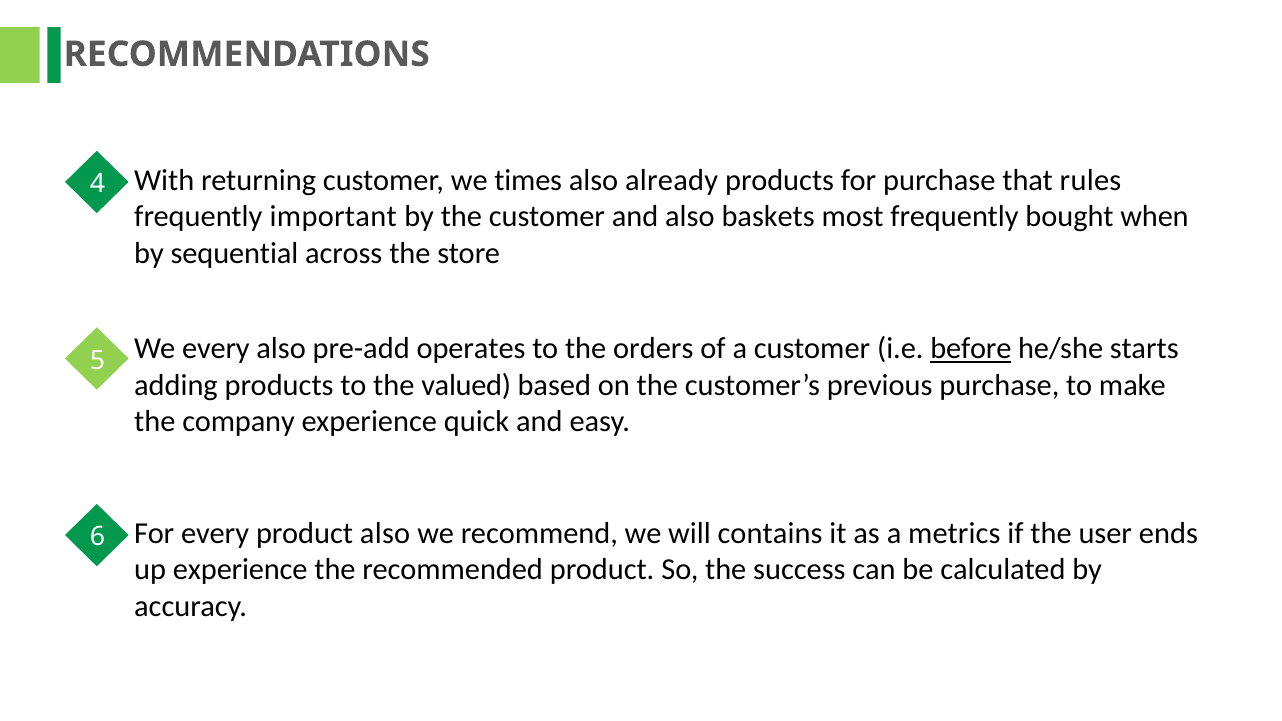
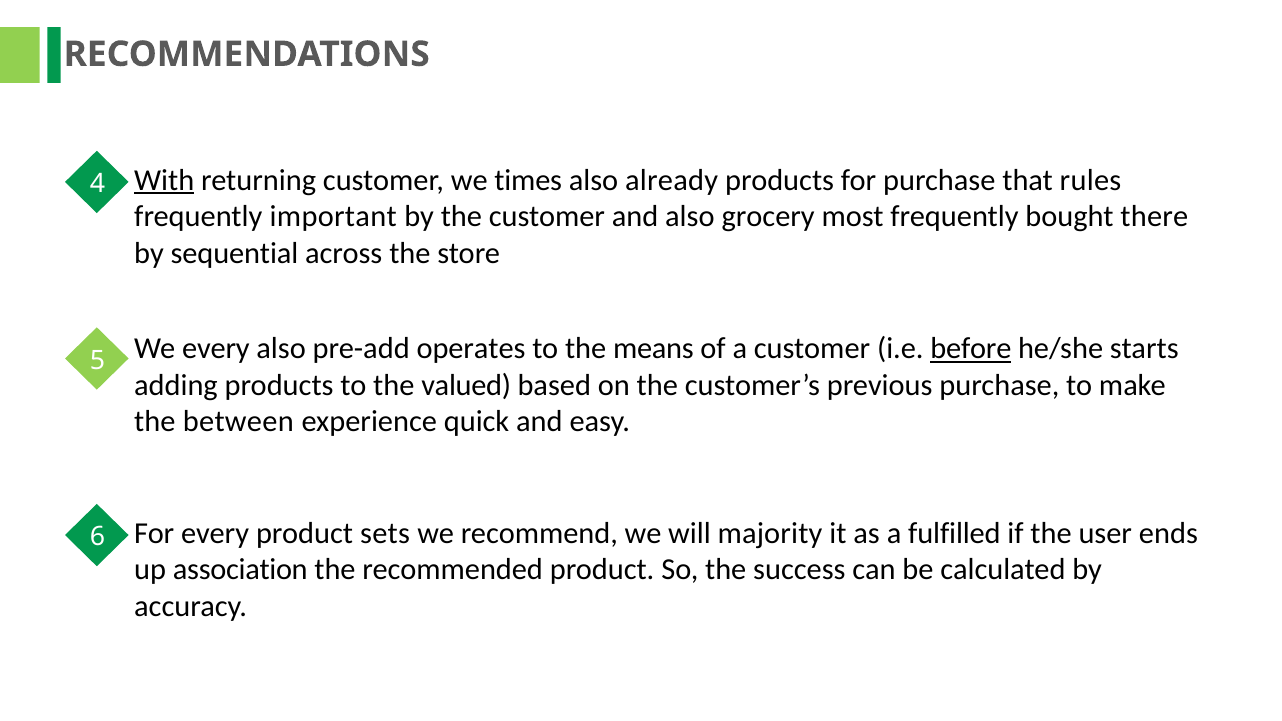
With underline: none -> present (164, 180)
baskets: baskets -> grocery (768, 217)
when: when -> there (1154, 217)
orders: orders -> means (653, 349)
company: company -> between (238, 422)
product also: also -> sets (385, 533)
contains: contains -> majority (770, 533)
metrics: metrics -> fulfilled (954, 533)
up experience: experience -> association (240, 570)
